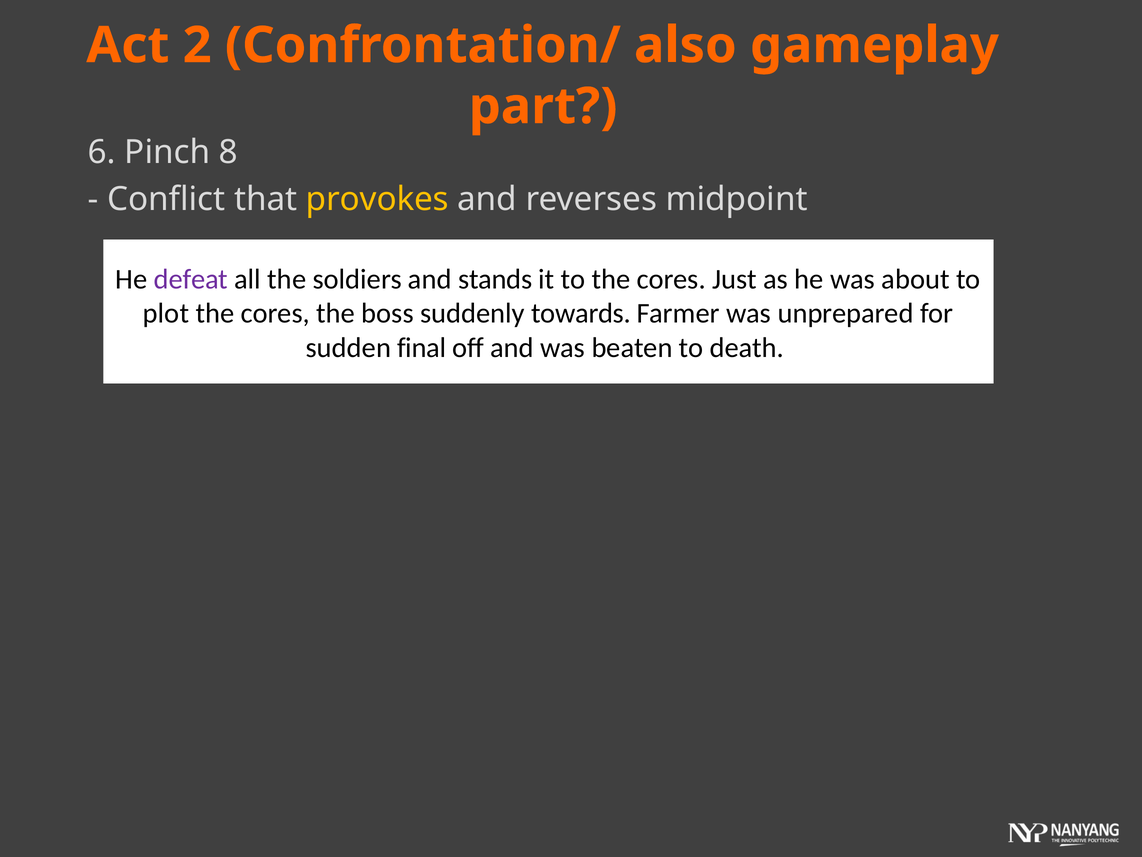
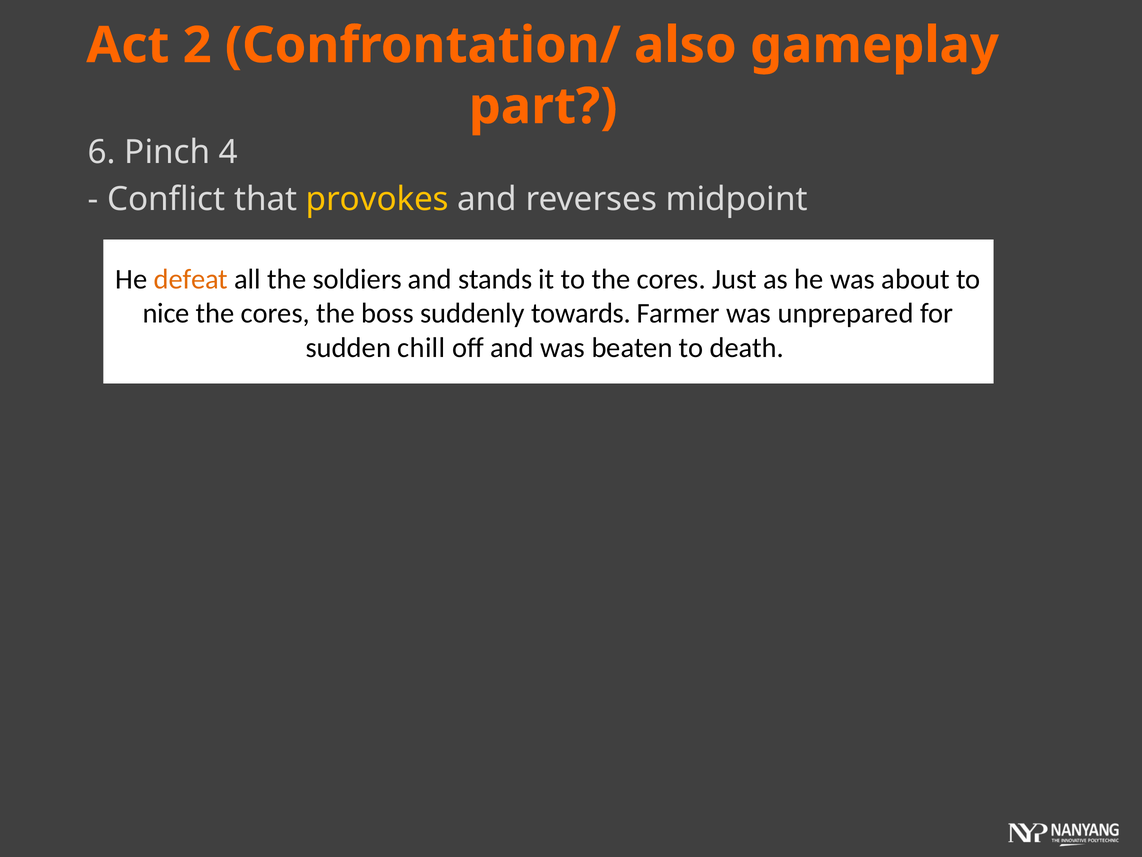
8: 8 -> 4 (228, 152)
defeat colour: purple -> orange (191, 279)
plot: plot -> nice (166, 313)
final: final -> chill (421, 348)
